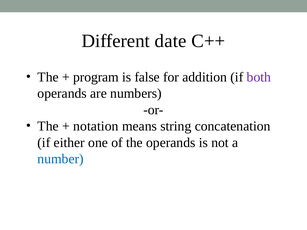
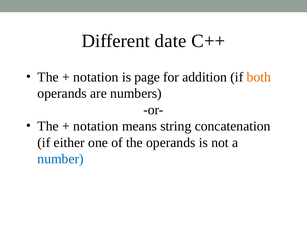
program: program -> notation (96, 77)
false: false -> page (147, 77)
both colour: purple -> orange (259, 77)
